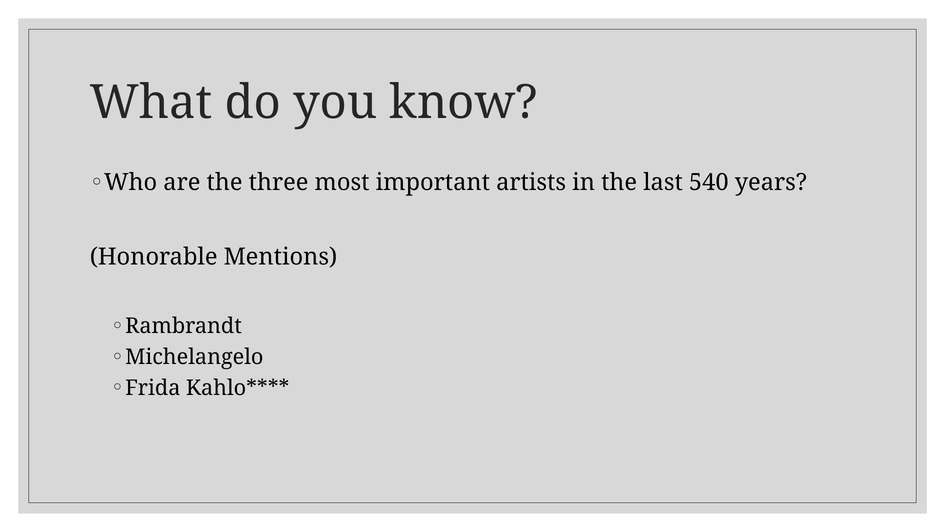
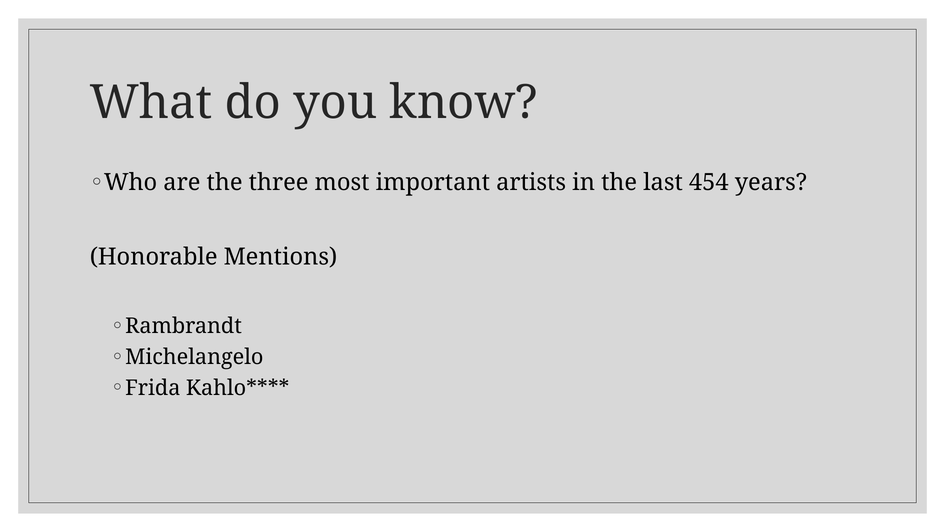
540: 540 -> 454 (709, 182)
